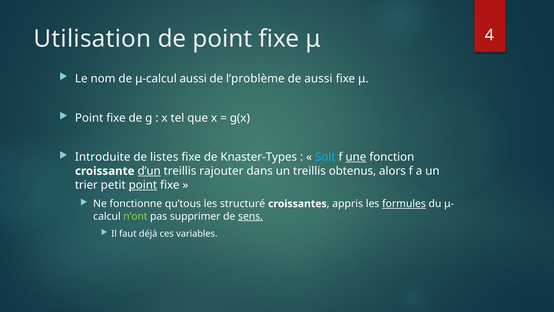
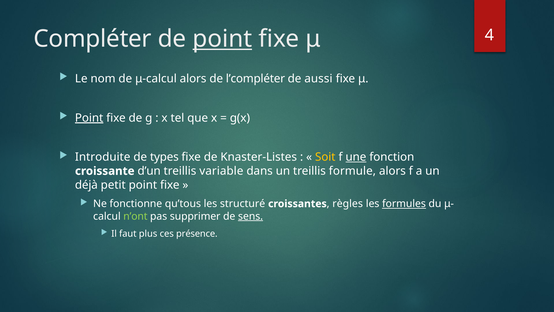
Utilisation: Utilisation -> Compléter (93, 39)
point underline: none -> present (222, 39)
μ-calcul aussi: aussi -> alors (193, 78)
l’problème: l’problème -> l’compléter (255, 78)
Point underline: none -> present (89, 118)
listes: listes -> types (164, 157)
Knaster-Types: Knaster-Types -> Knaster-Listes (259, 157)
Soit colour: light blue -> yellow (325, 157)
d’un underline: present -> none (149, 171)
rajouter: rajouter -> variable (221, 171)
obtenus: obtenus -> formule (352, 171)
trier: trier -> déjà (86, 185)
point underline: present -> none (143, 185)
appris: appris -> règles (348, 204)
déjà: déjà -> plus (148, 233)
variables: variables -> présence (197, 233)
